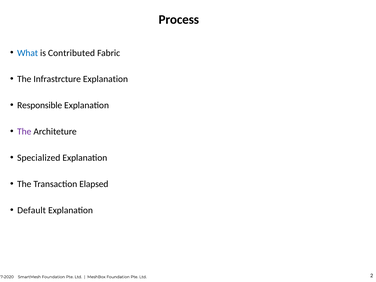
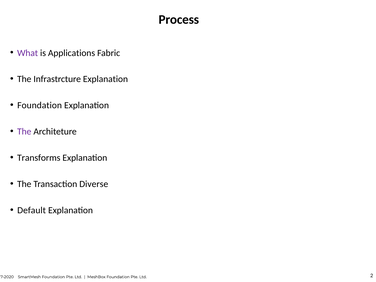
What colour: blue -> purple (28, 53)
Contributed: Contributed -> Applications (72, 53)
Responsible: Responsible -> Foundation (40, 105)
Specialized: Specialized -> Transforms (39, 158)
Elapsed: Elapsed -> Diverse (94, 184)
